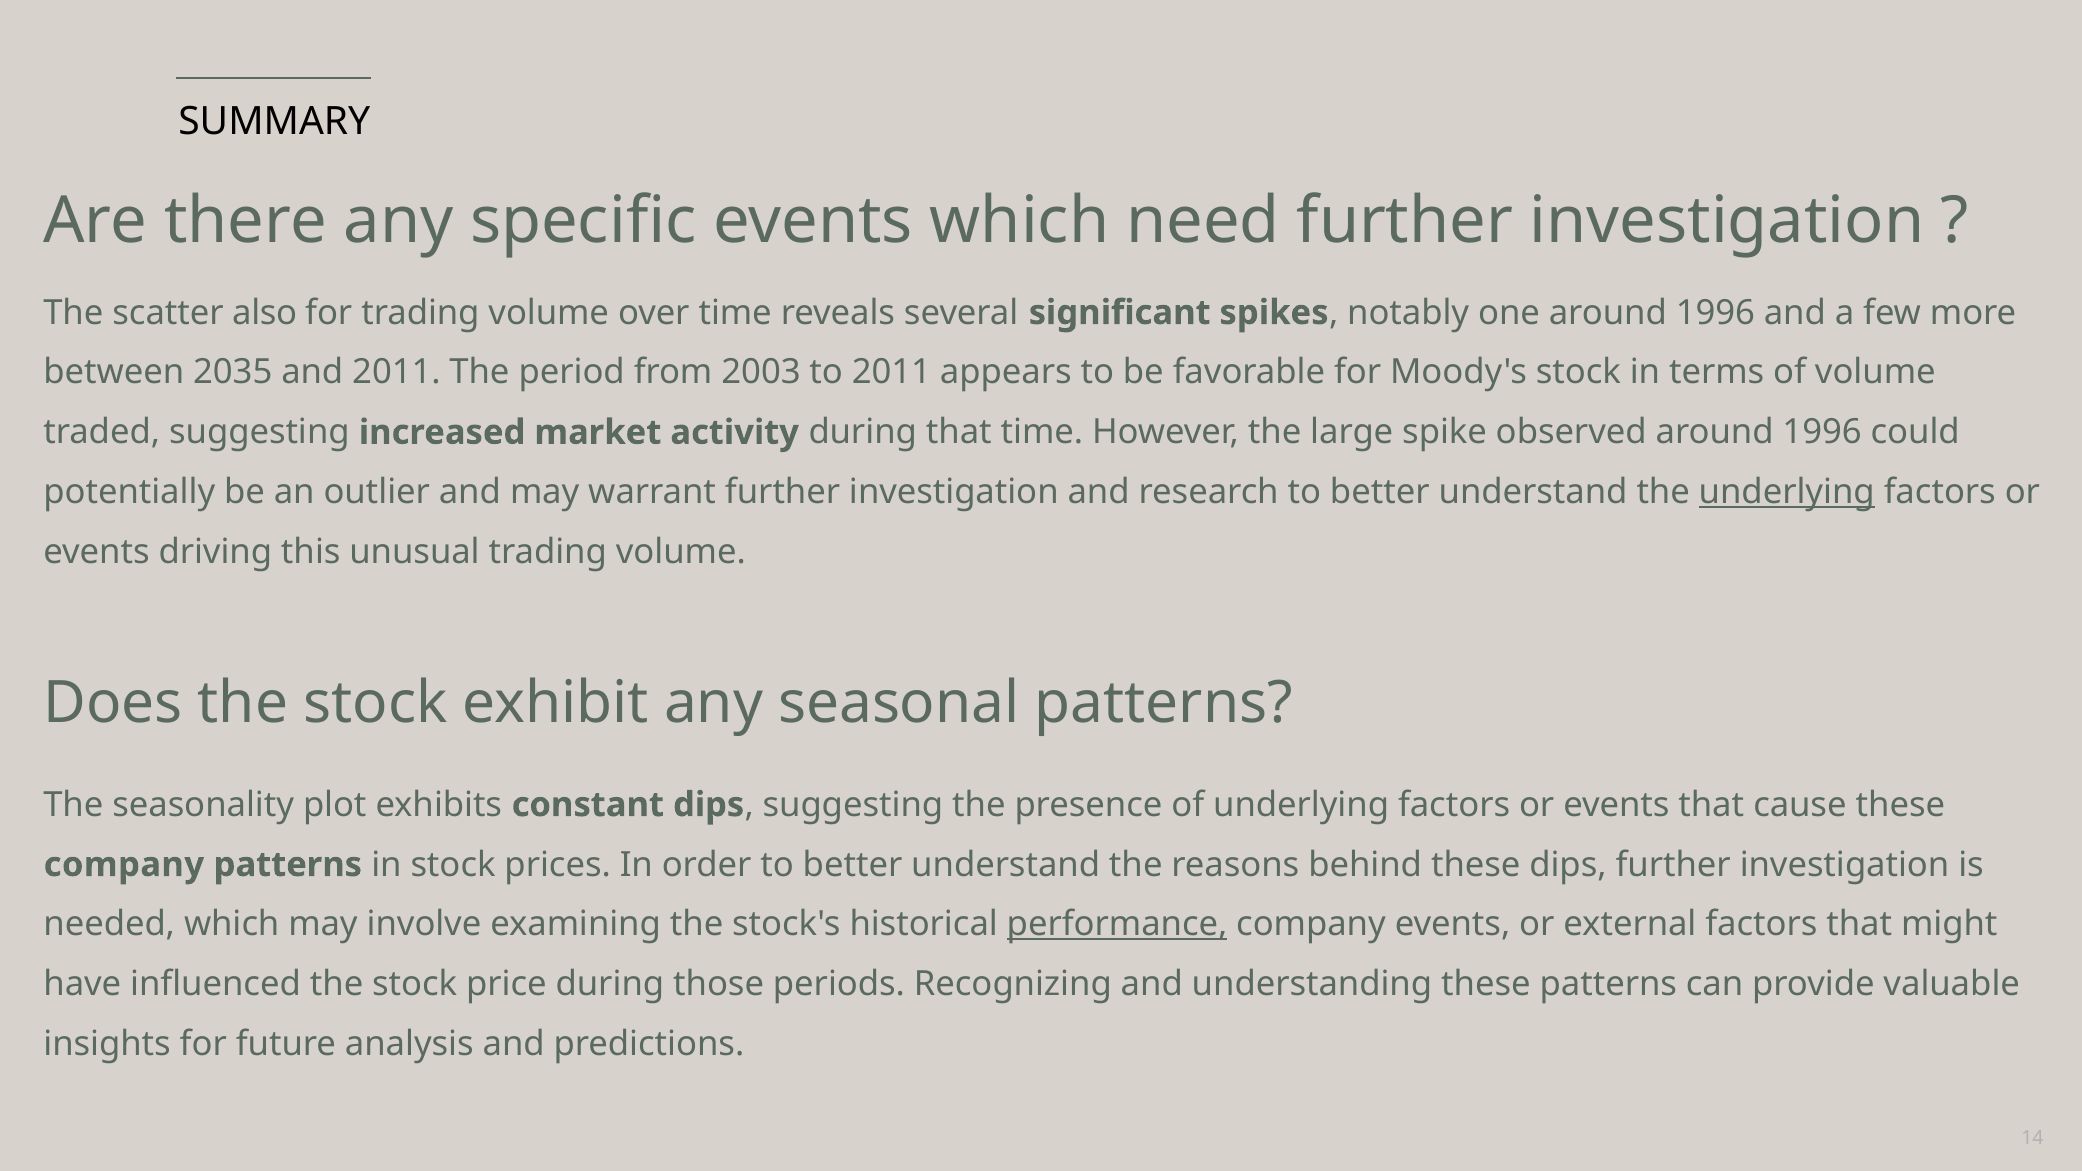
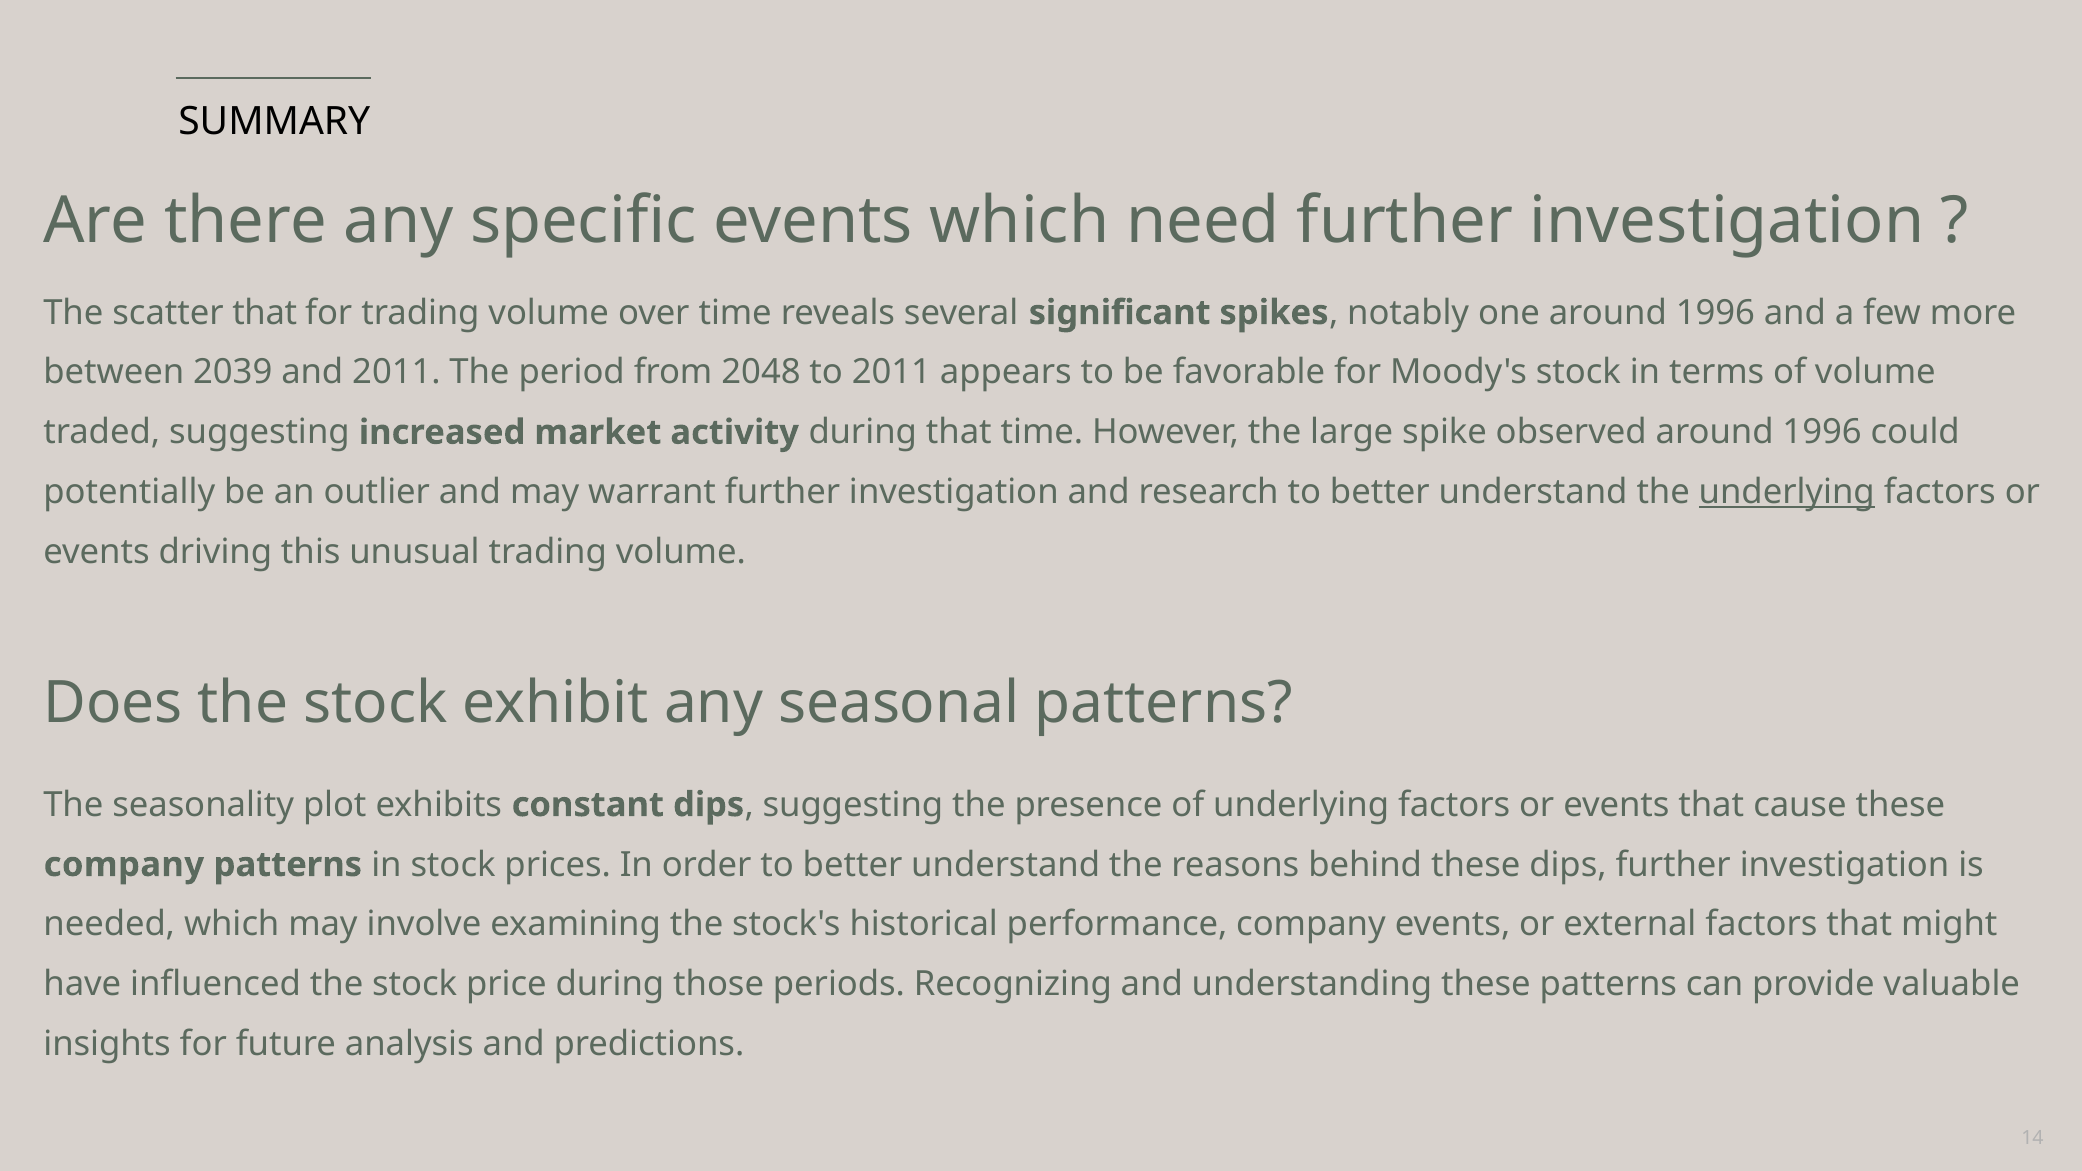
scatter also: also -> that (265, 313)
2035: 2035 -> 2039 (233, 373)
2003: 2003 -> 2048 (761, 373)
performance underline: present -> none (1117, 925)
